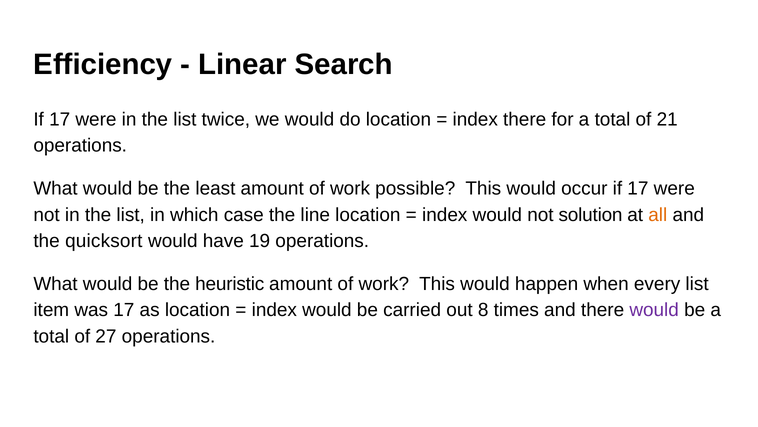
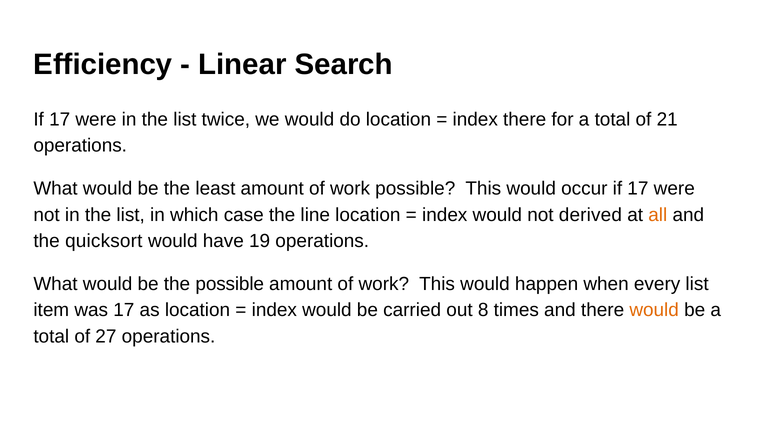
solution: solution -> derived (590, 214)
the heuristic: heuristic -> possible (230, 284)
would colour: purple -> orange (654, 310)
